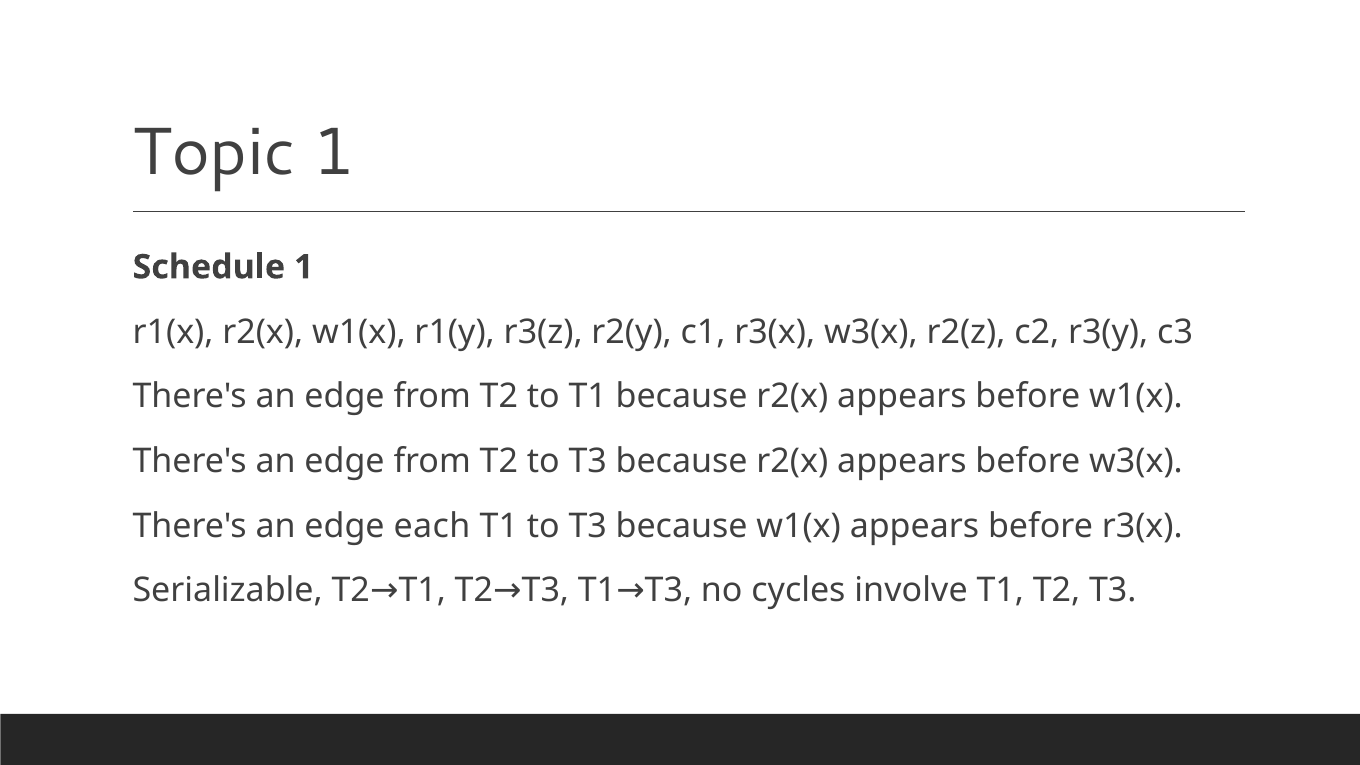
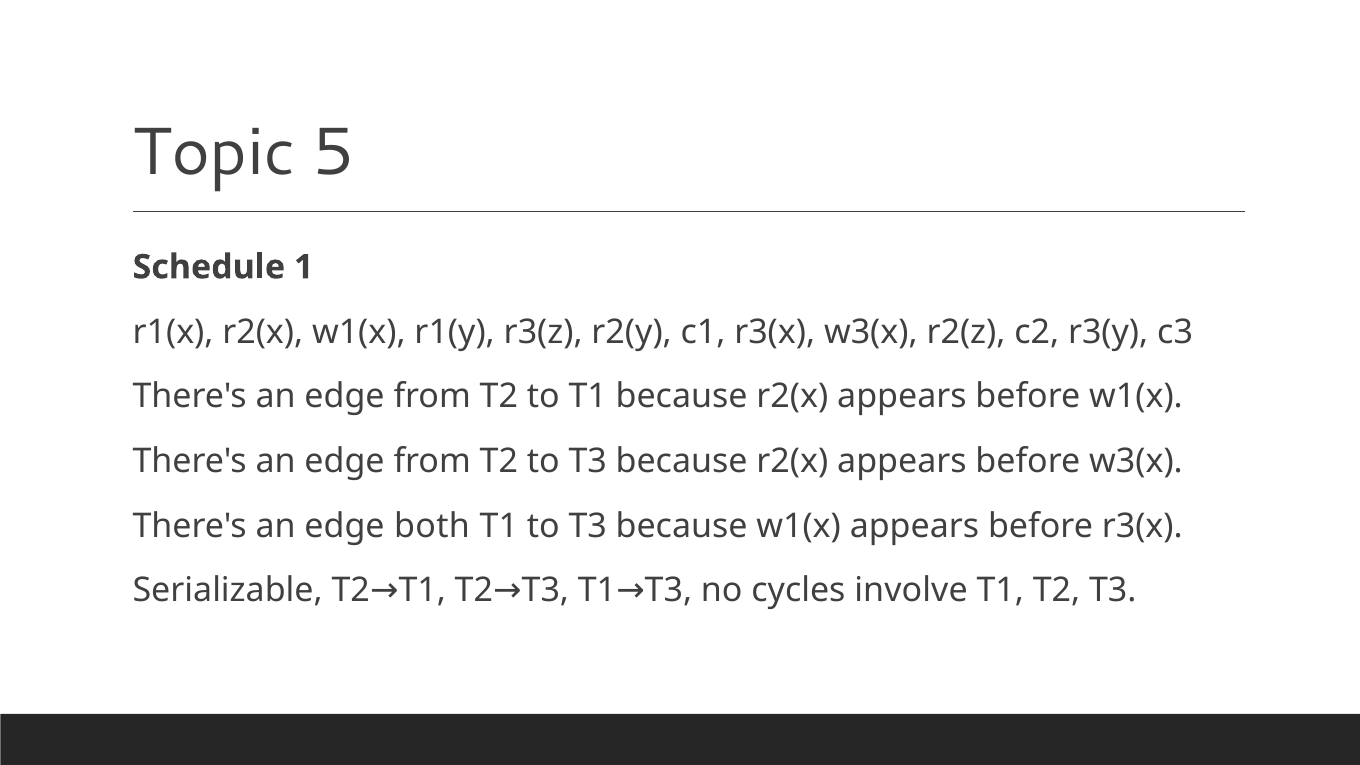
Topic 1: 1 -> 5 (334, 152)
each: each -> both (432, 526)
